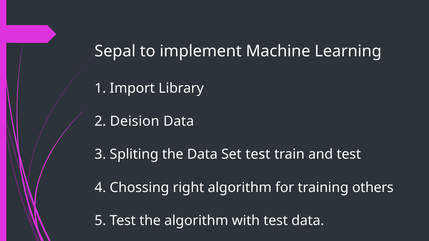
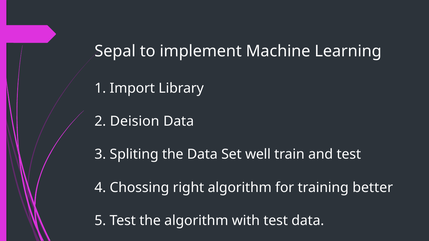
Set test: test -> well (258, 155)
others: others -> better (373, 188)
